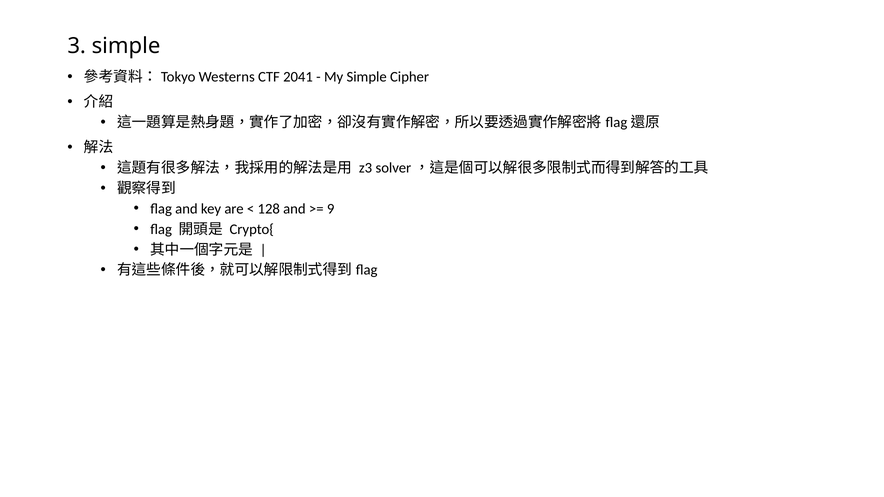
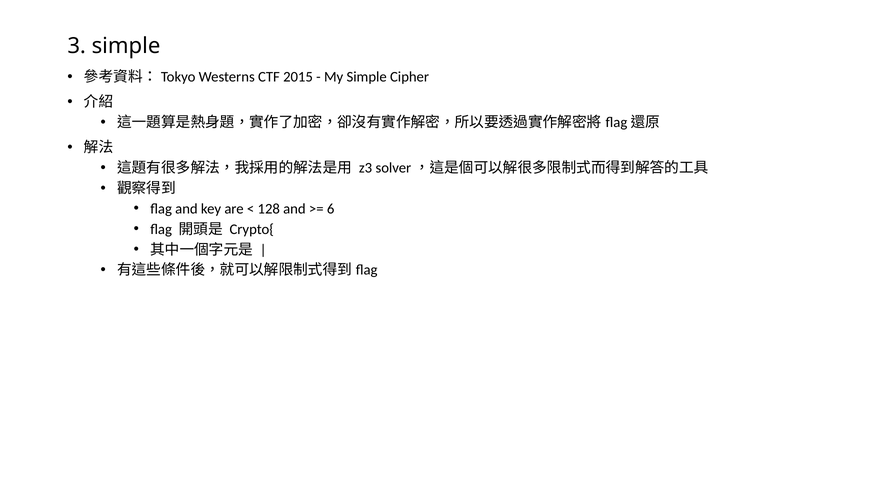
2041: 2041 -> 2015 (298, 77)
9: 9 -> 6 (331, 209)
